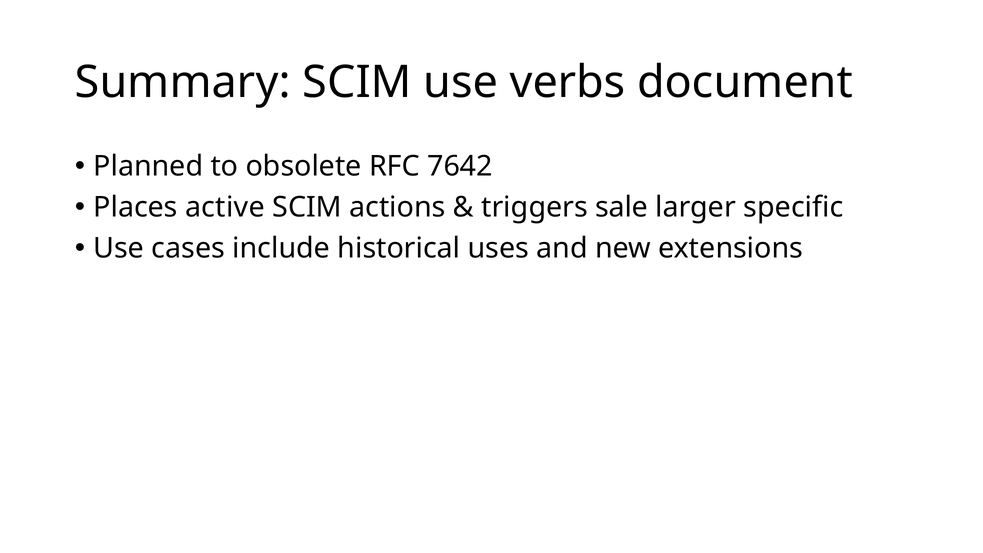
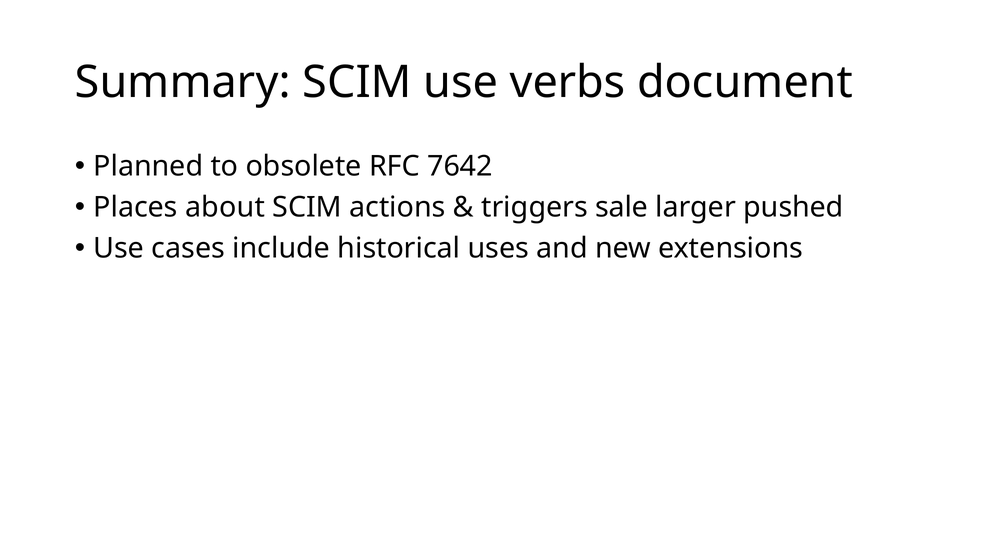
active: active -> about (225, 207)
specific: specific -> pushed (793, 207)
